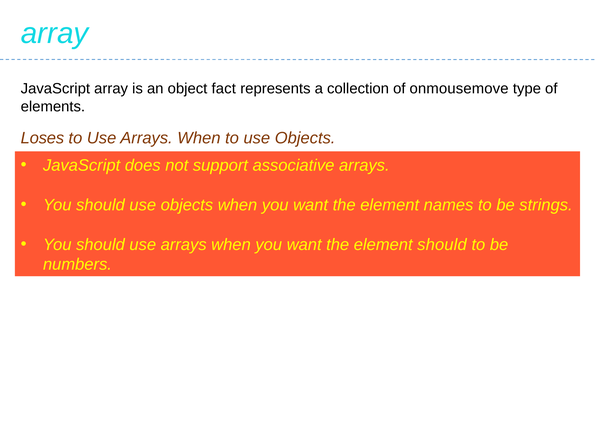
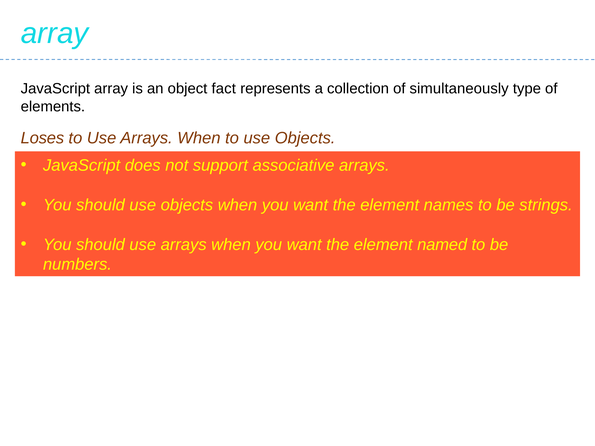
onmousemove: onmousemove -> simultaneously (459, 89)
element should: should -> named (442, 245)
